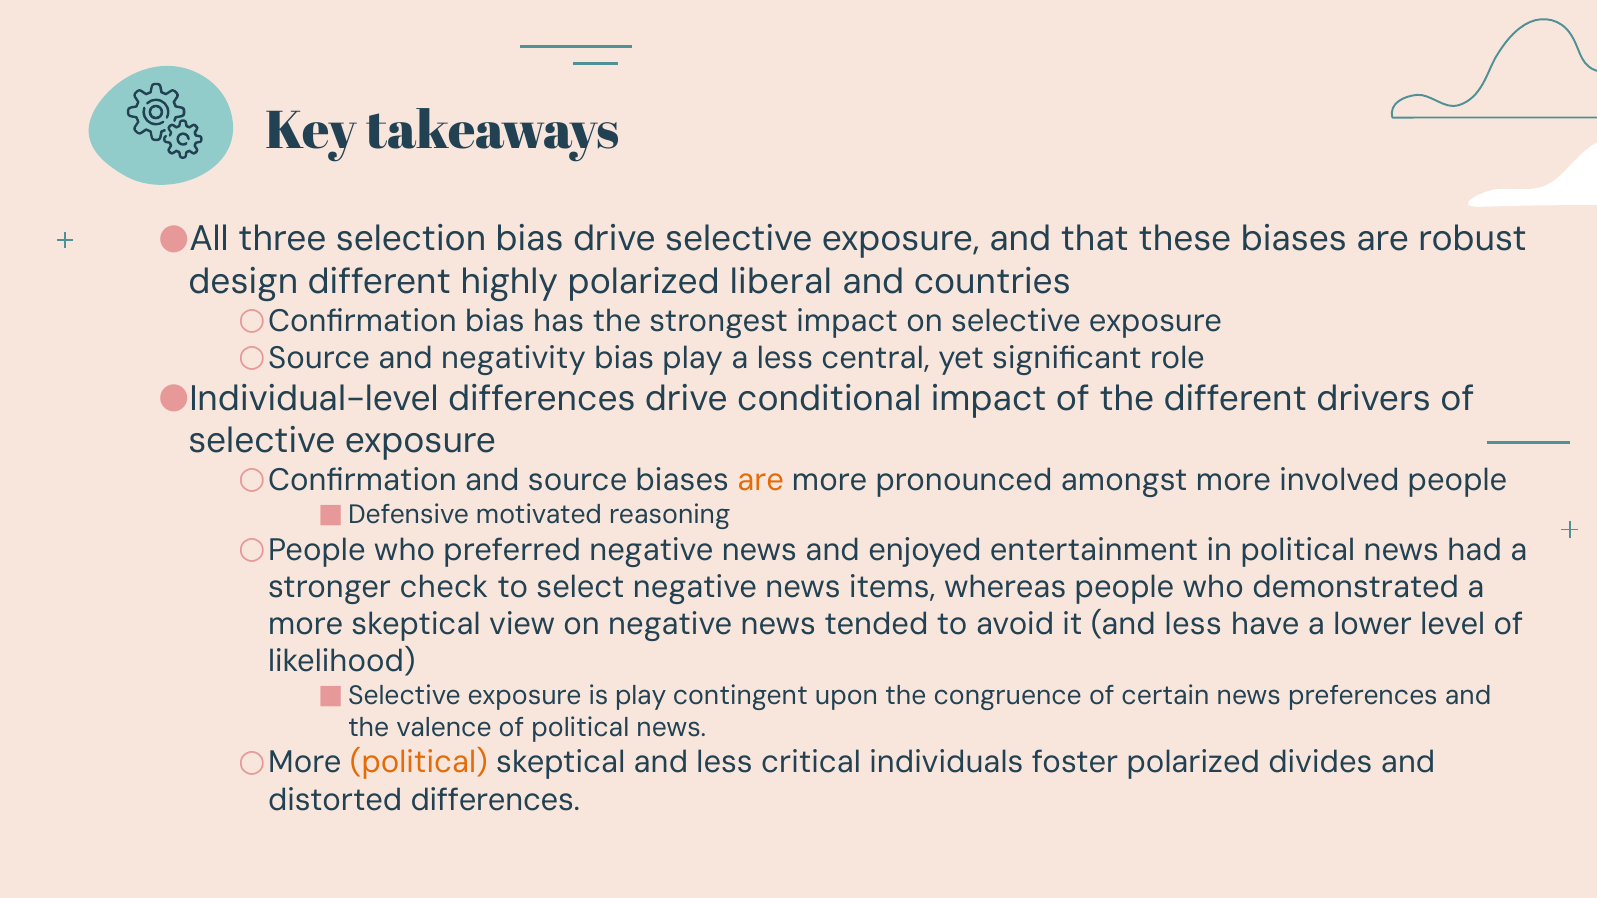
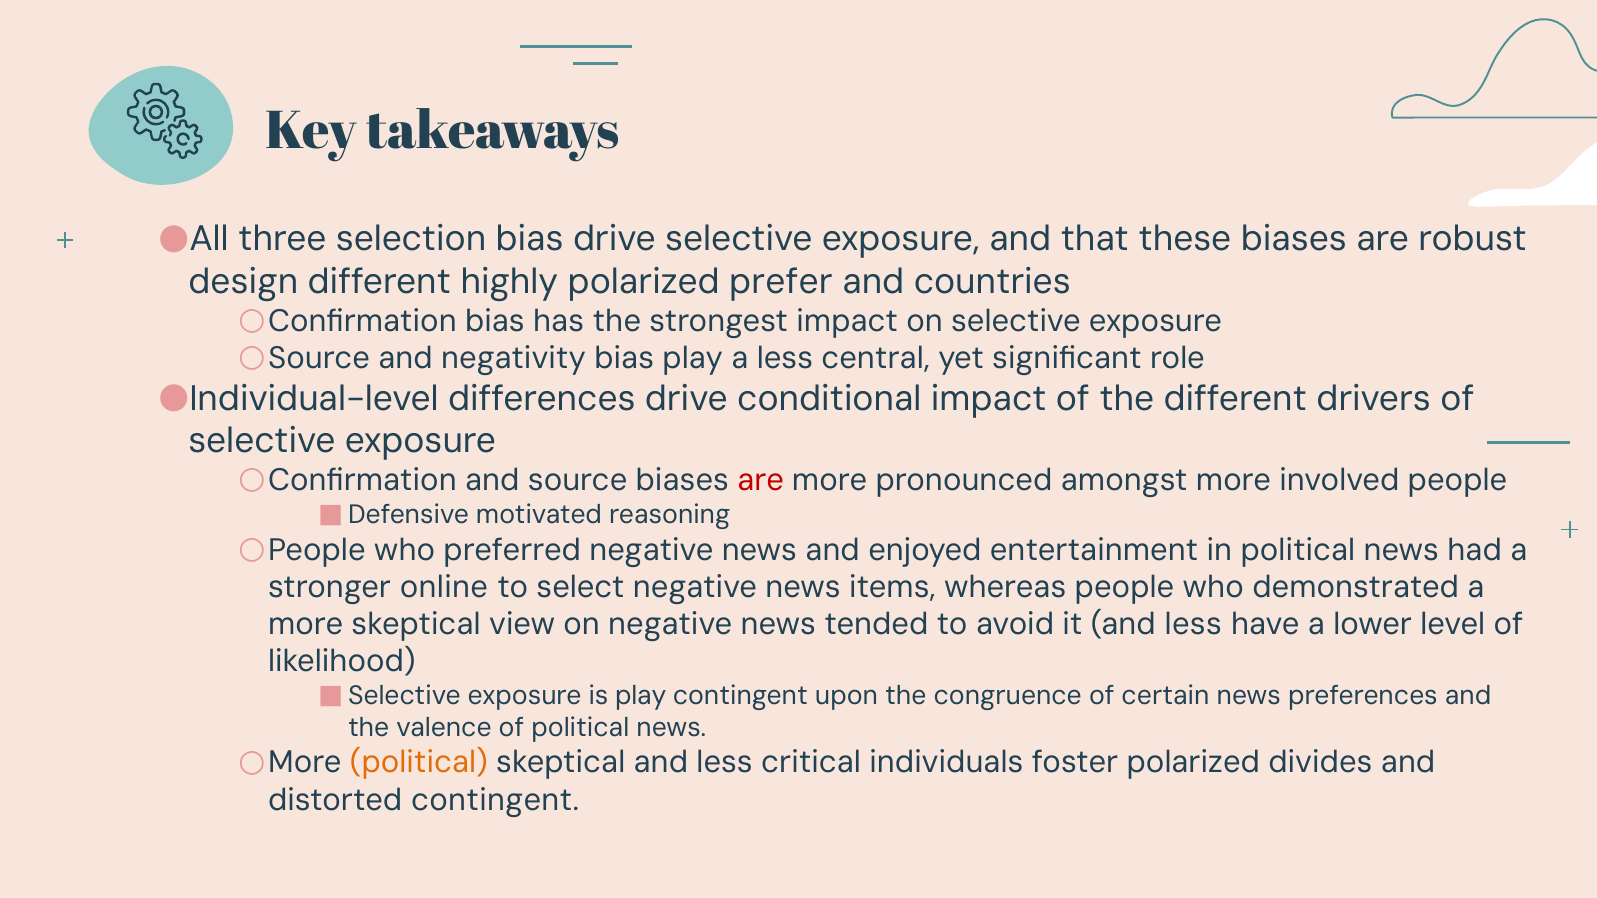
liberal: liberal -> prefer (781, 281)
are colour: orange -> red (761, 481)
check: check -> online (444, 587)
distorted differences: differences -> contingent (495, 800)
